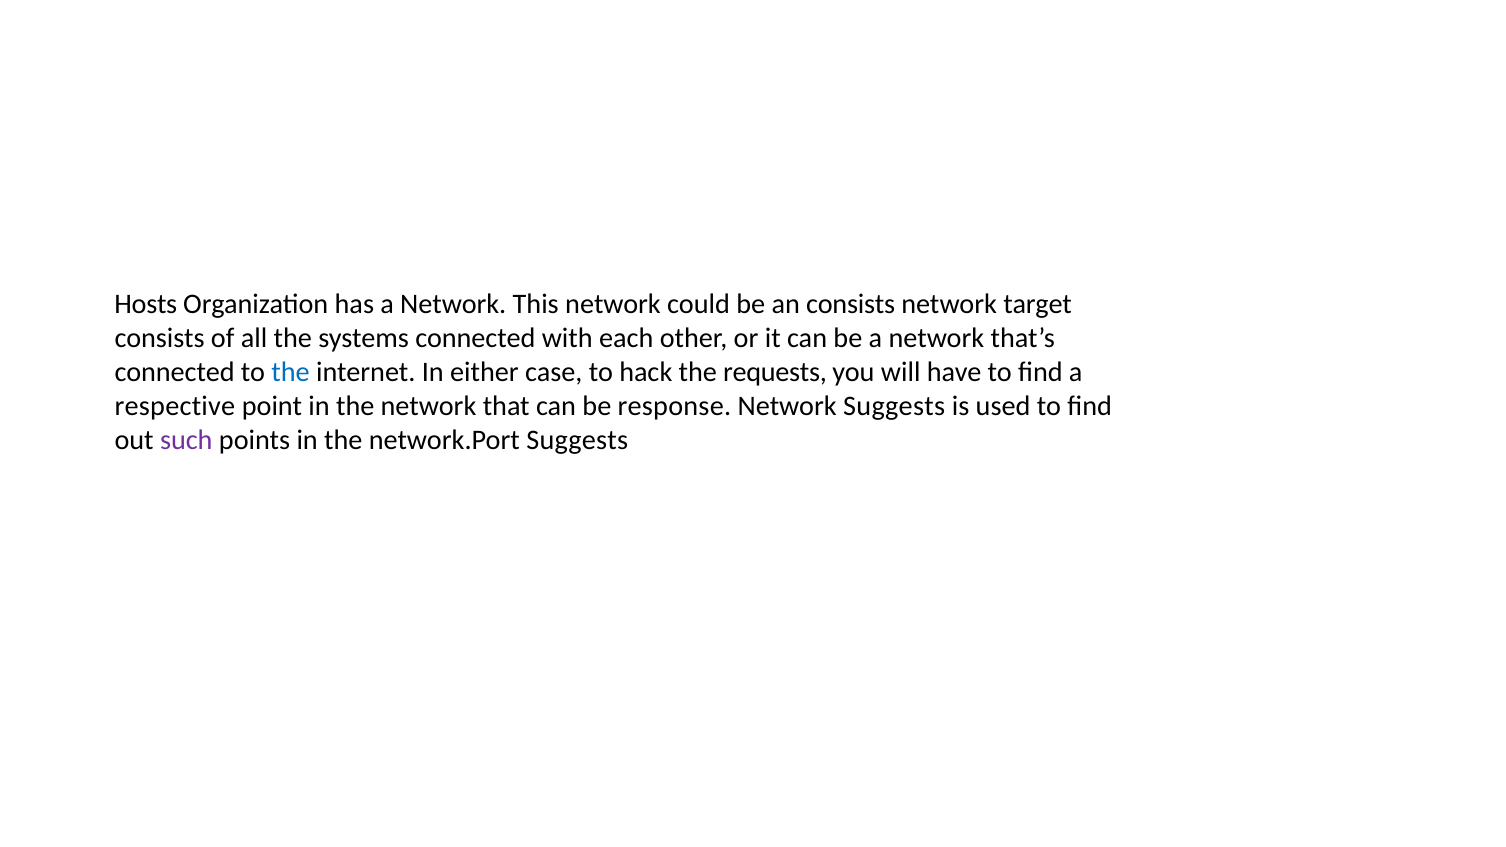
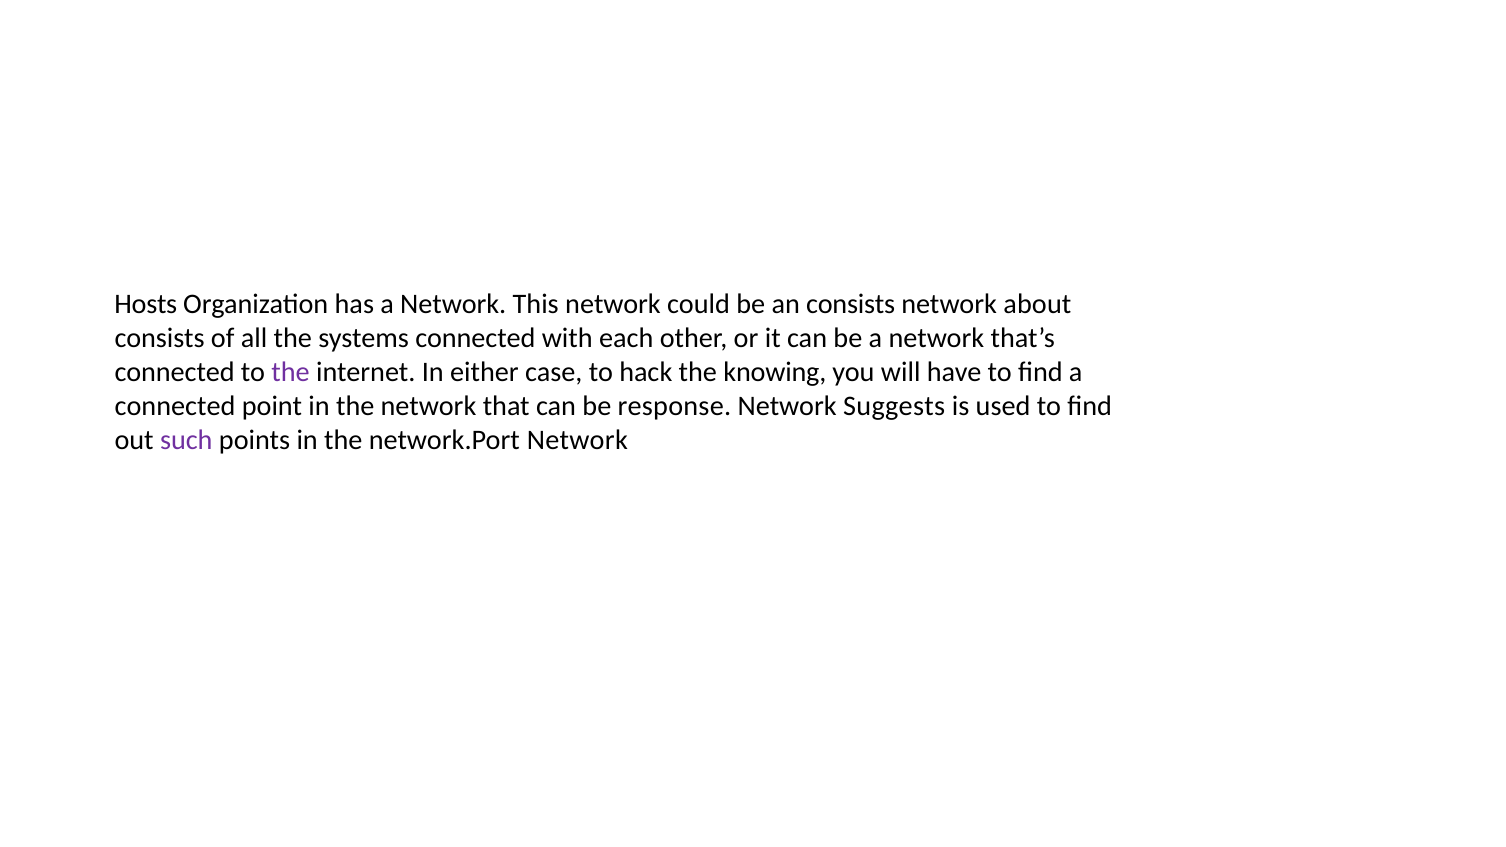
target: target -> about (1037, 305)
the colour: blue -> purple (291, 372)
requests: requests -> knowing (775, 372)
respective: respective -> connected (175, 406)
network.Port Suggests: Suggests -> Network (577, 440)
